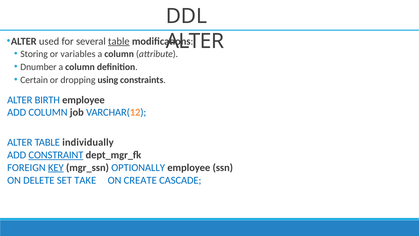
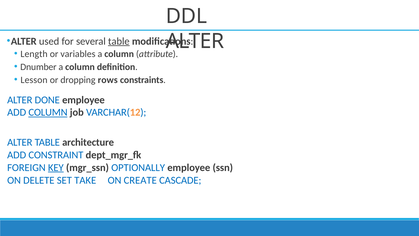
Storing: Storing -> Length (34, 54)
Certain: Certain -> Lesson (34, 80)
using: using -> rows (108, 80)
BIRTH: BIRTH -> DONE (47, 100)
COLUMN underline: none -> present (48, 112)
individually: individually -> architecture (88, 142)
CONSTRAINT underline: present -> none (56, 155)
